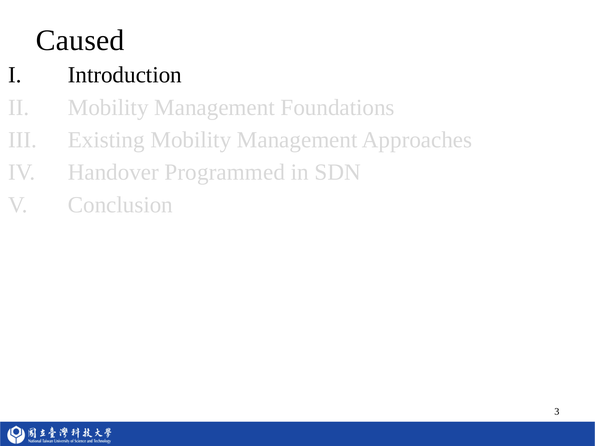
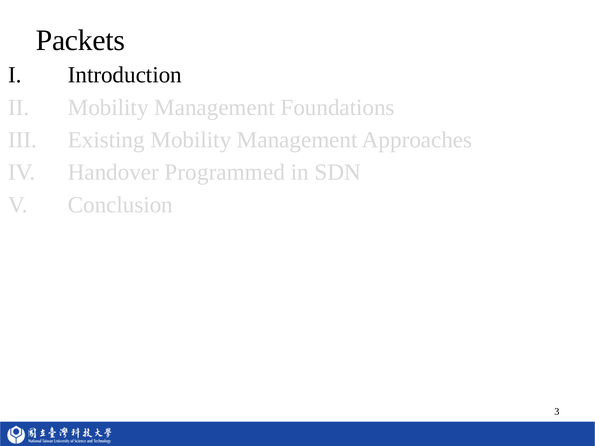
Caused: Caused -> Packets (80, 40)
